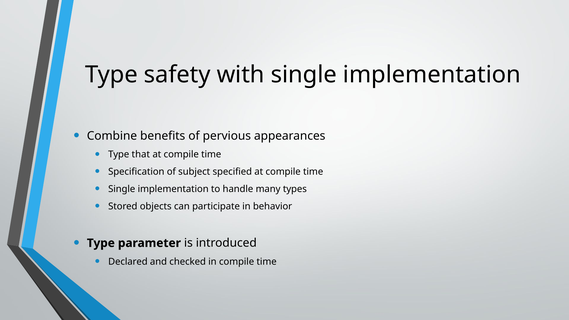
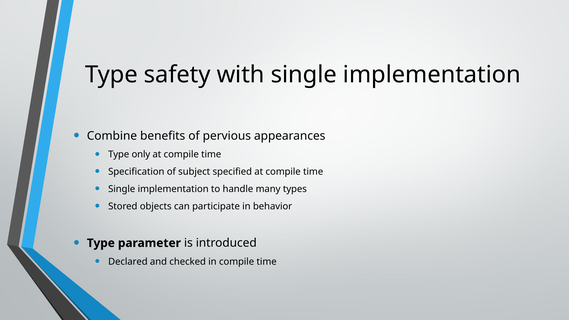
that: that -> only (141, 155)
